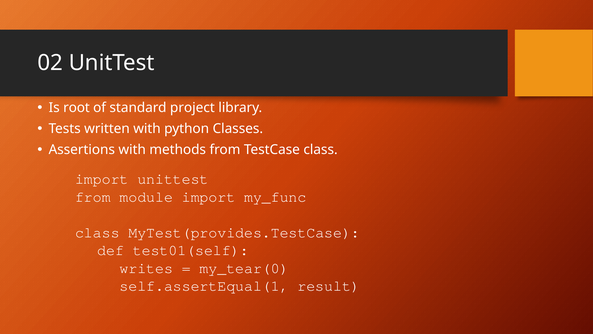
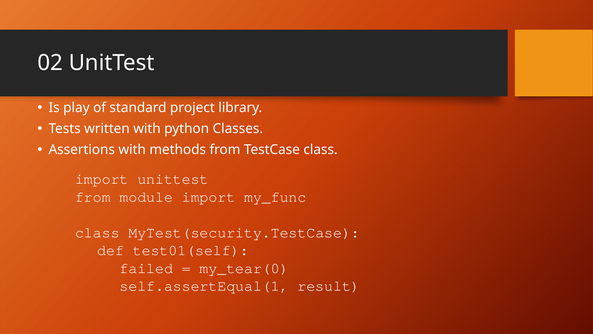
root: root -> play (76, 108)
MyTest(provides.TestCase: MyTest(provides.TestCase -> MyTest(security.TestCase (244, 232)
writes: writes -> failed (146, 268)
